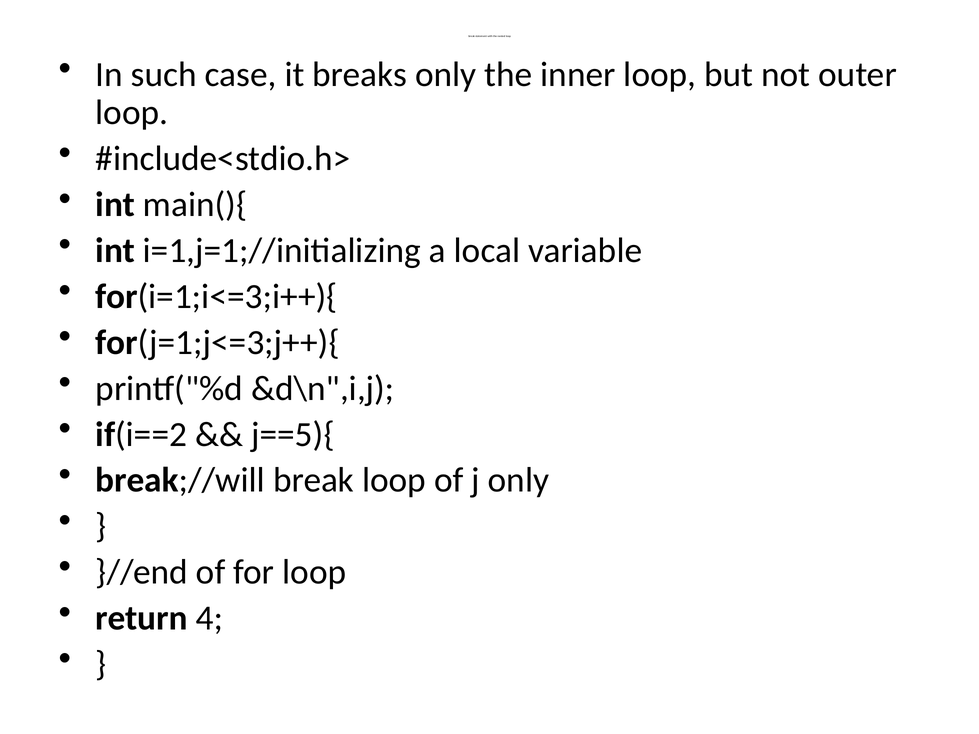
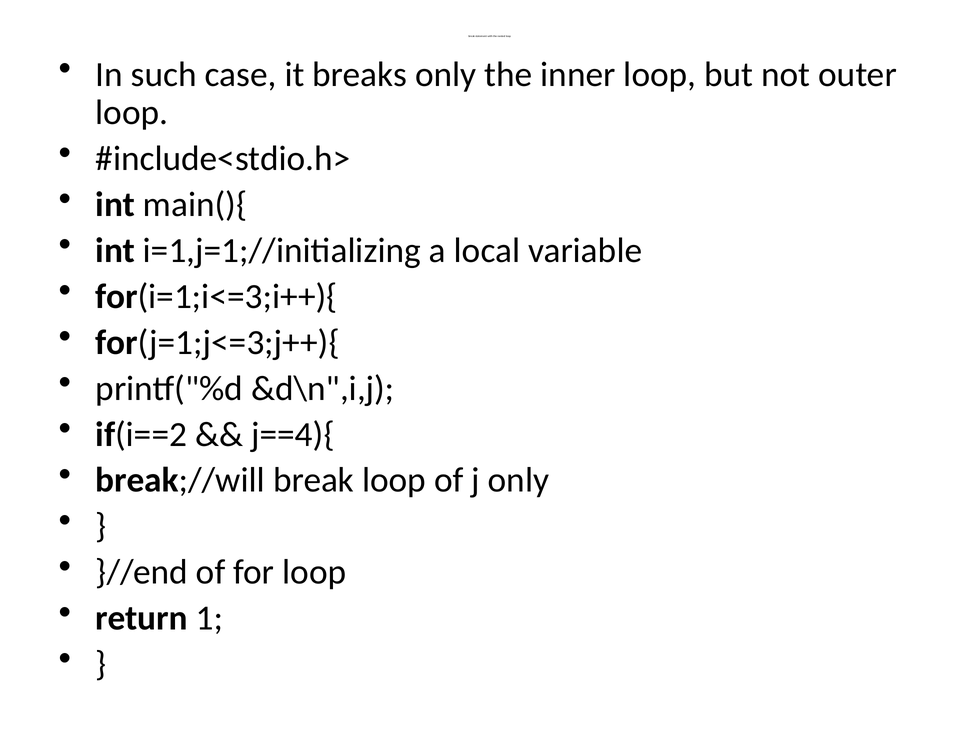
j==5){: j==5){ -> j==4){ (293, 435)
4: 4 -> 1 (210, 618)
